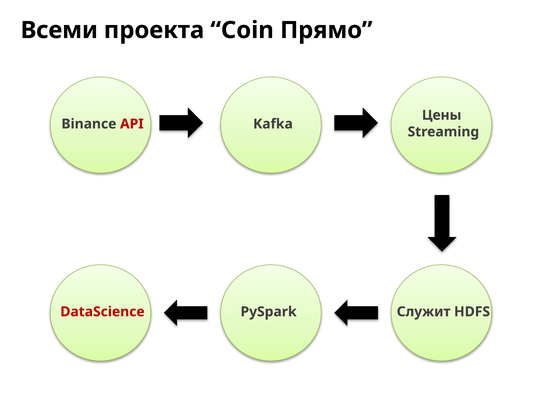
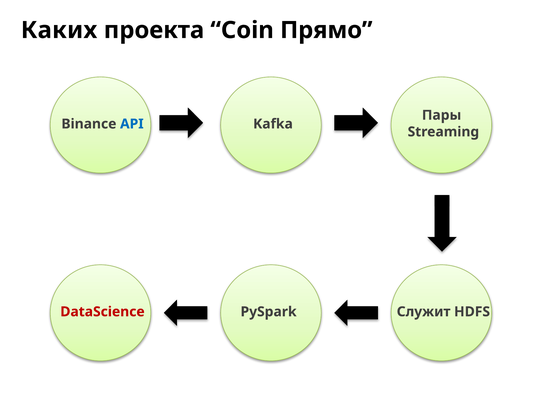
Всеми: Всеми -> Каких (59, 30)
Цены: Цены -> Пары (442, 115)
API colour: red -> blue (132, 124)
